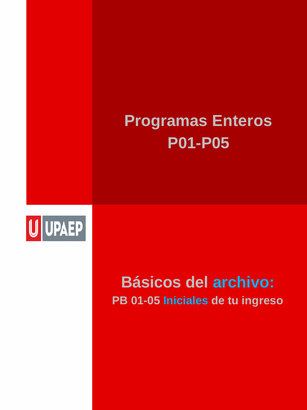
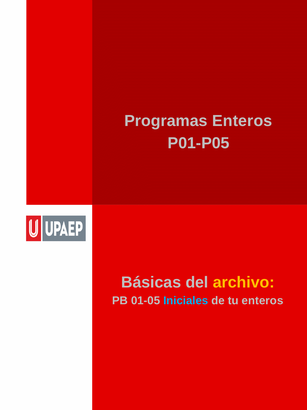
Básicos: Básicos -> Básicas (151, 282)
archivo colour: light blue -> yellow (244, 282)
tu ingreso: ingreso -> enteros (263, 300)
